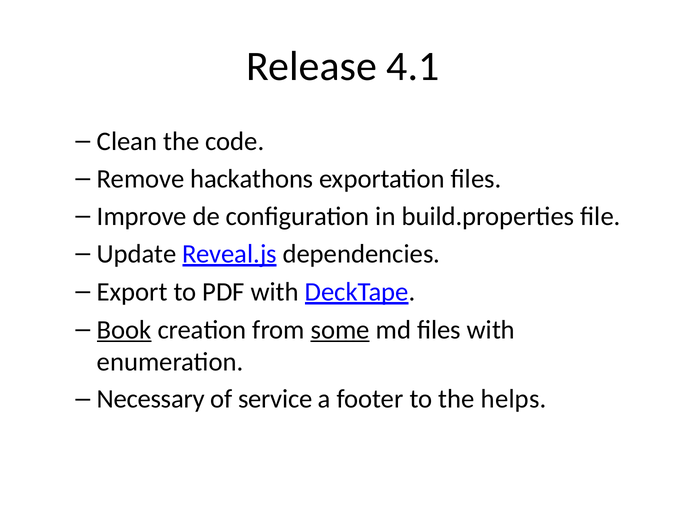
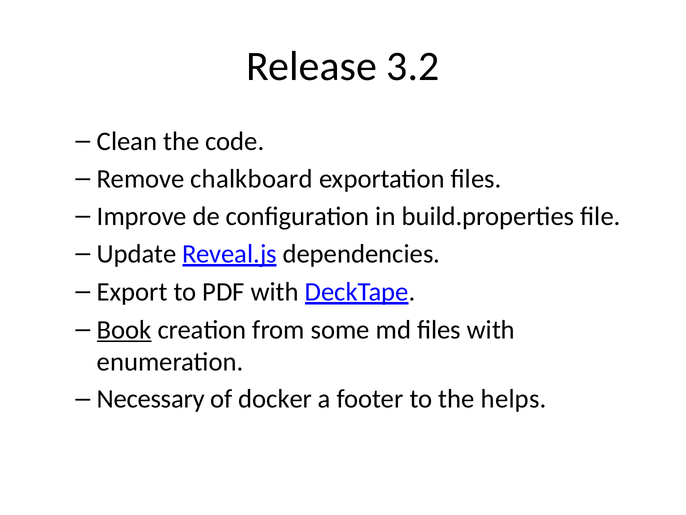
4.1: 4.1 -> 3.2 (413, 66)
hackathons: hackathons -> chalkboard (252, 179)
some underline: present -> none (340, 329)
service: service -> docker (275, 399)
